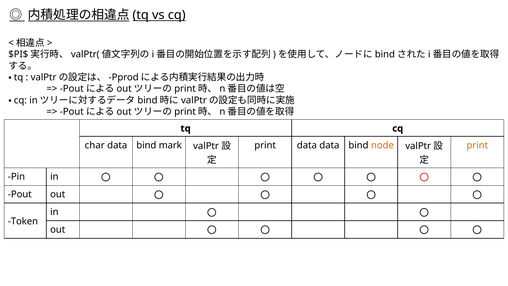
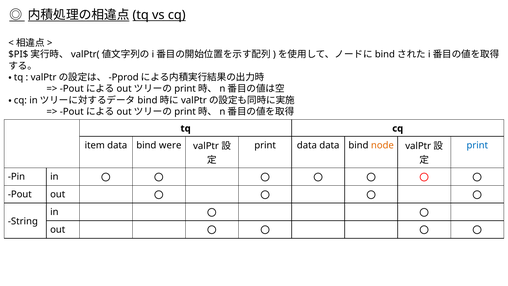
char: char -> item (95, 145)
mark: mark -> were (170, 145)
print colour: orange -> blue (477, 145)
Token: Token -> String (23, 221)
